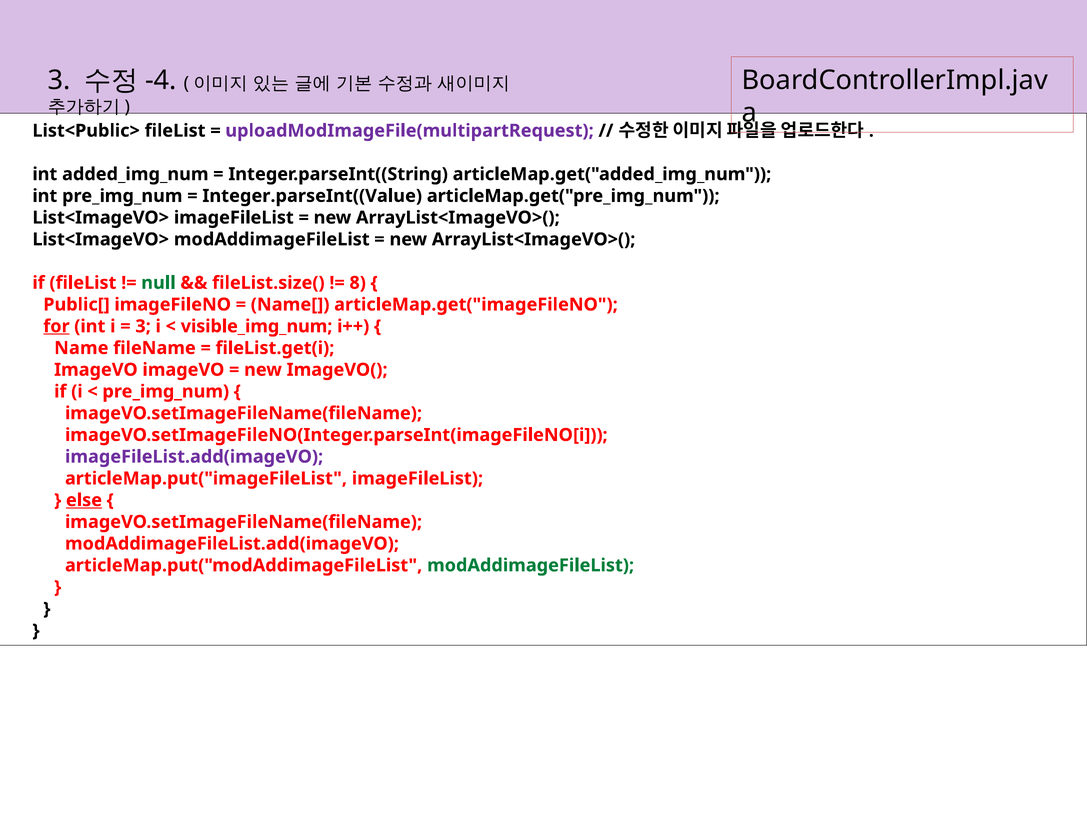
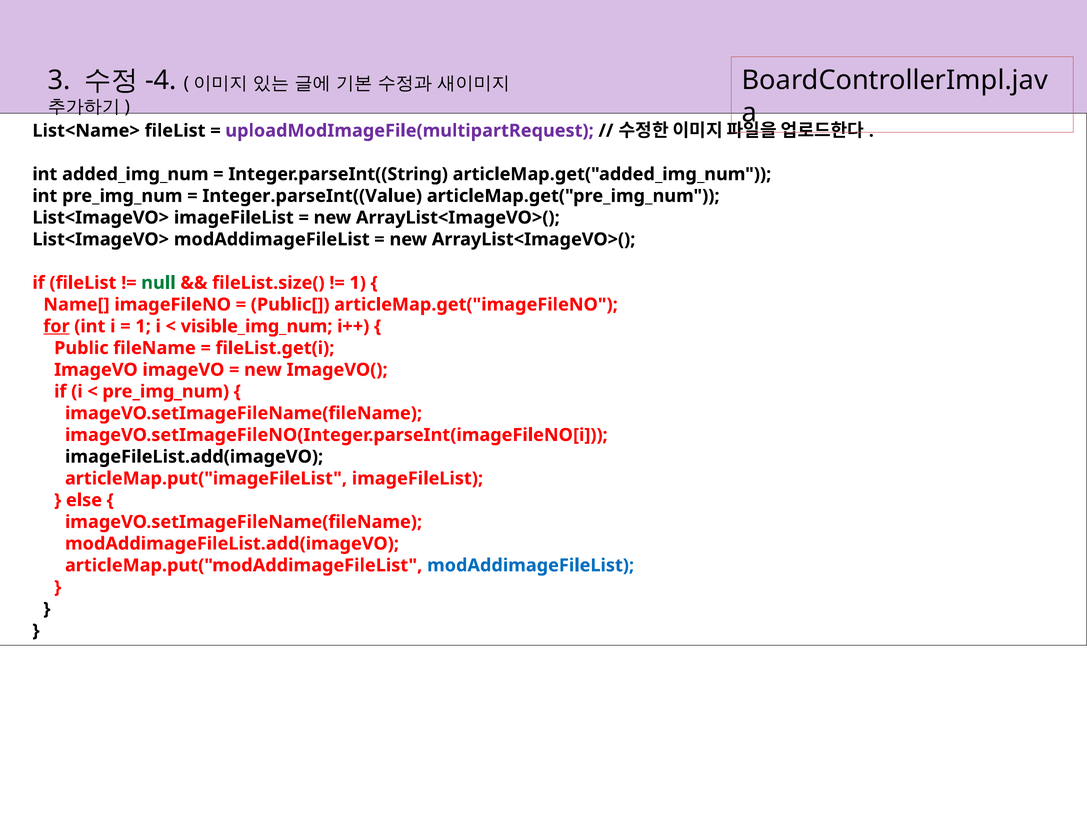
List<Public>: List<Public> -> List<Name> (86, 131)
8: 8 -> 1 (358, 283)
Public[: Public[ -> Name[ (76, 305)
Name[: Name[ -> Public[ (290, 305)
3: 3 -> 1 (143, 326)
Name: Name -> Public (81, 348)
imageFileList.add(imageVO colour: purple -> black (194, 457)
else underline: present -> none (84, 500)
modAddimageFileList colour: green -> blue (531, 566)
